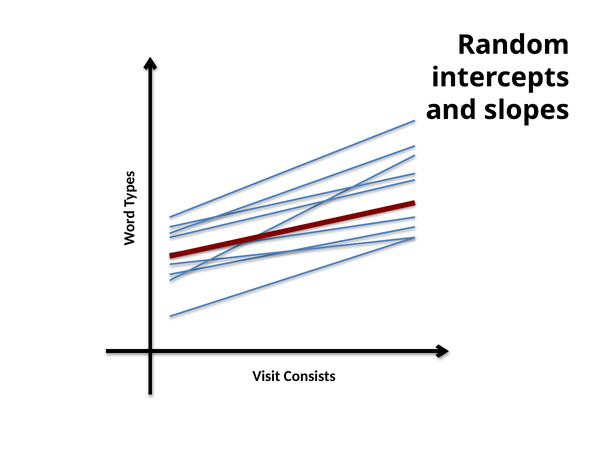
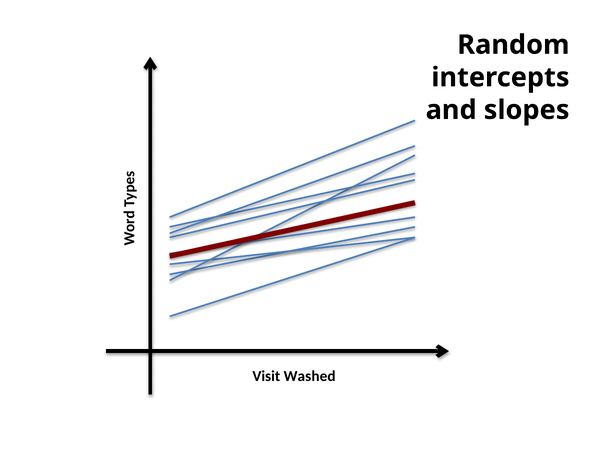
Consists: Consists -> Washed (310, 376)
